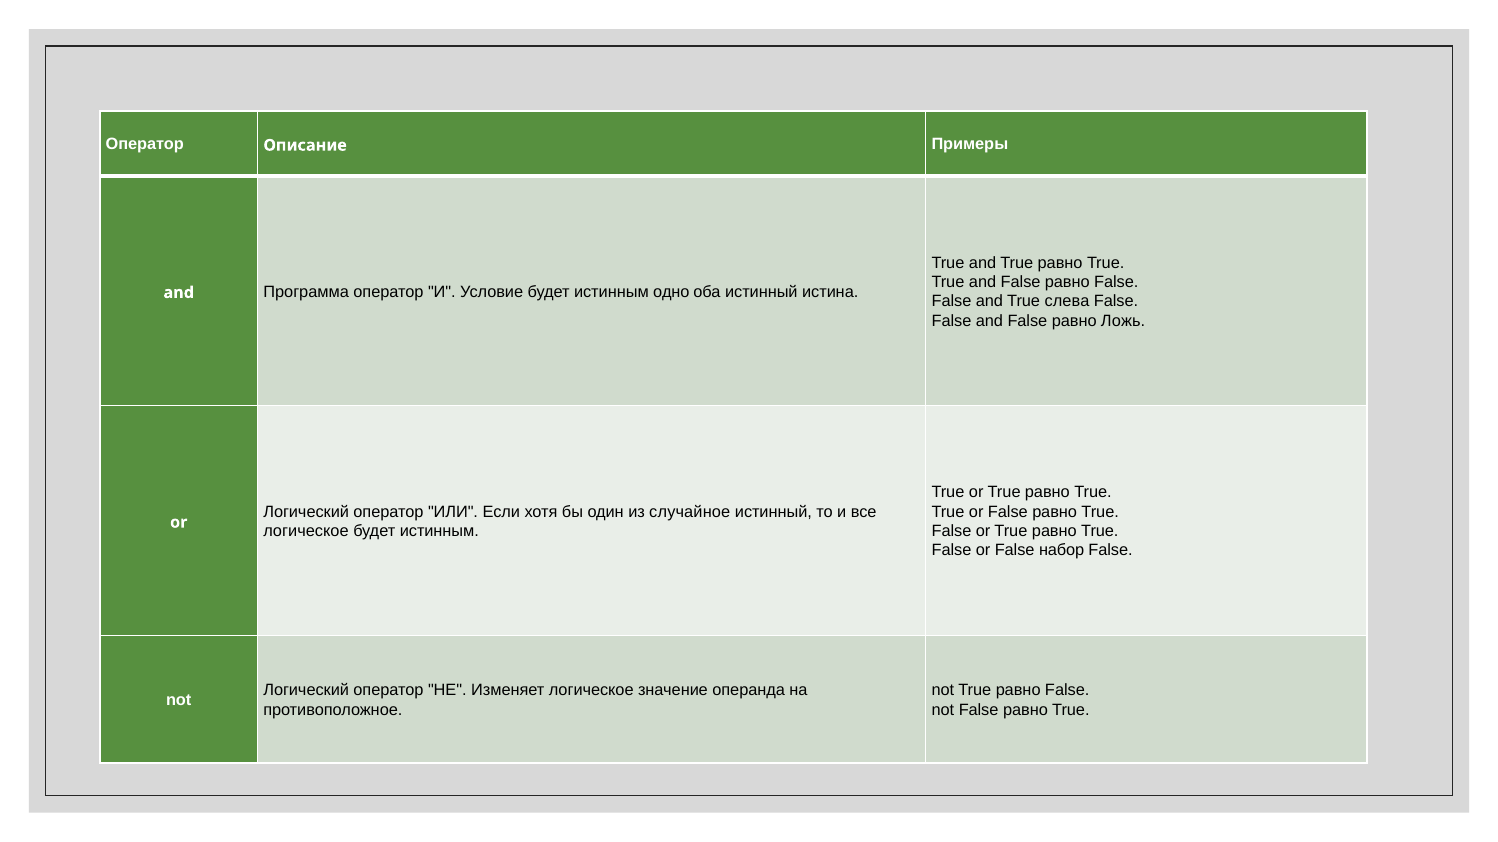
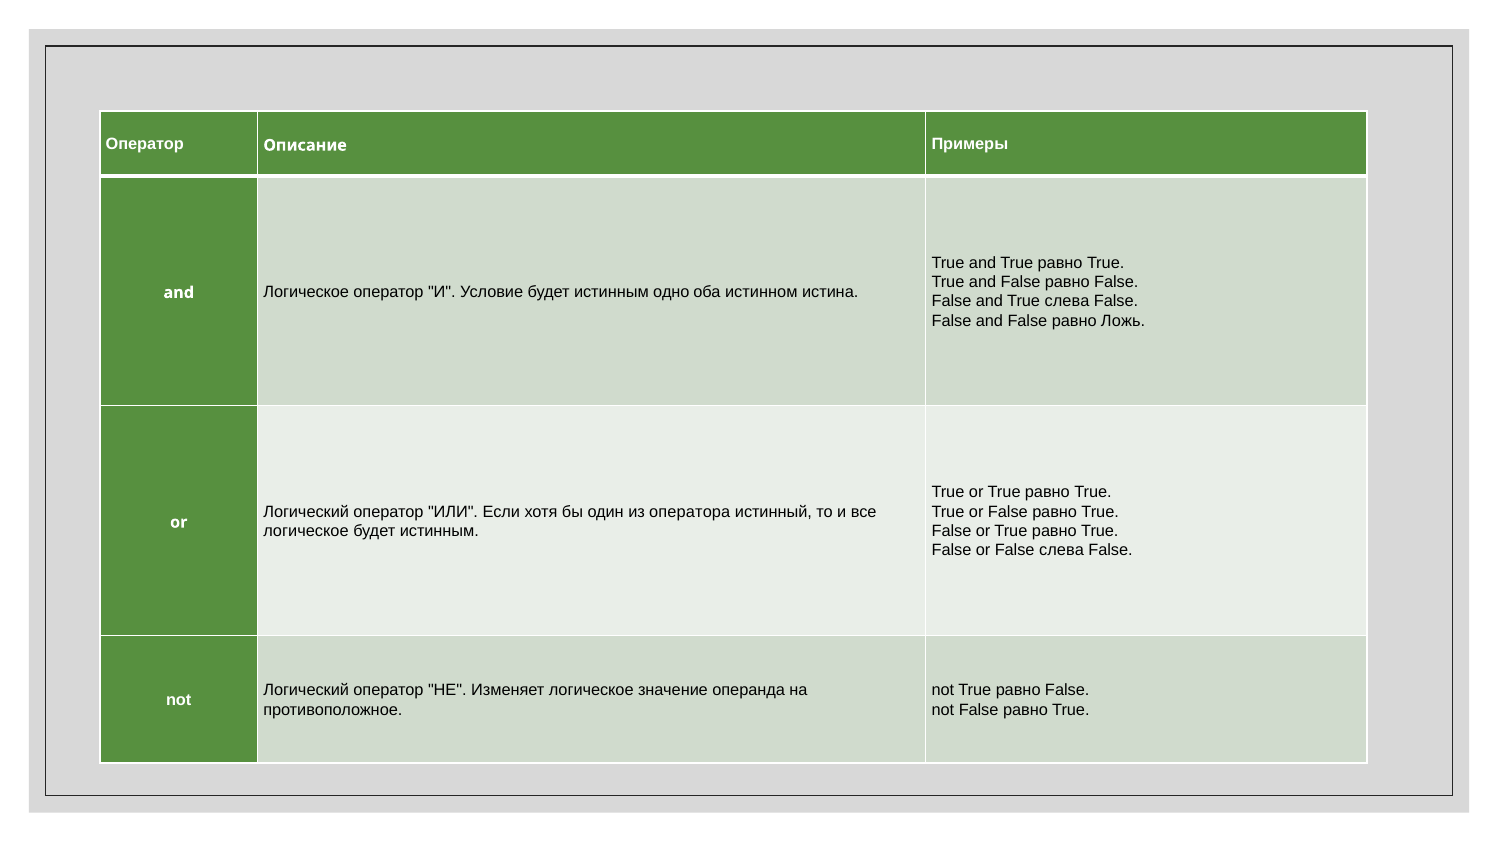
and Программа: Программа -> Логическое (306, 292)
оба истинный: истинный -> истинном (761, 292)
случайное: случайное -> оператора (690, 512)
False набор: набор -> слева (1062, 551)
